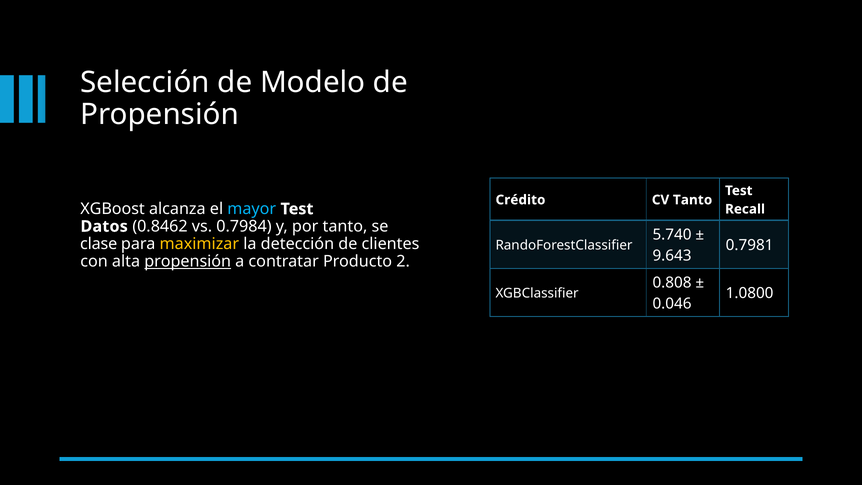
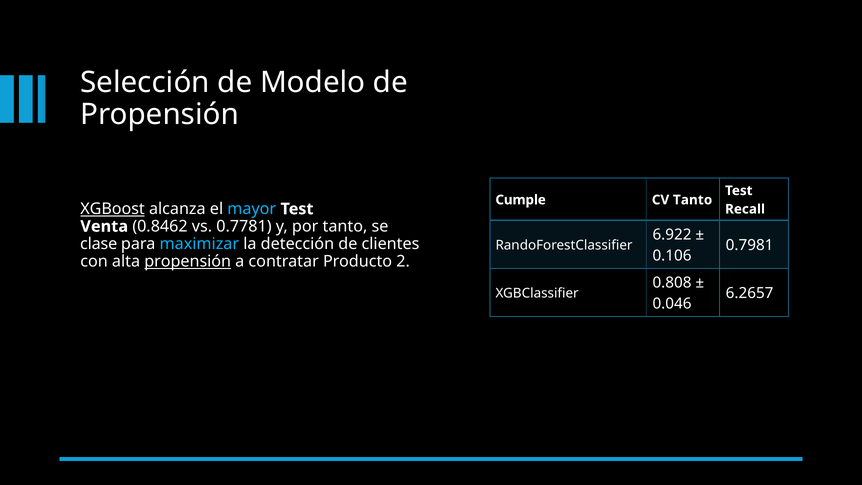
Crédito: Crédito -> Cumple (521, 200)
XGBoost underline: none -> present (113, 209)
Datos: Datos -> Venta (104, 226)
0.7984: 0.7984 -> 0.7781 (244, 226)
5.740: 5.740 -> 6.922 (672, 235)
maximizar colour: yellow -> light blue (199, 244)
9.643: 9.643 -> 0.106 (672, 256)
1.0800: 1.0800 -> 6.2657 (750, 293)
